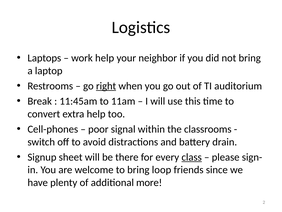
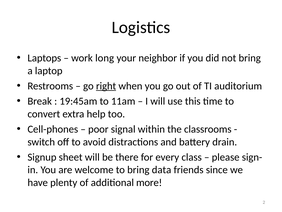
work help: help -> long (105, 58)
11:45am: 11:45am -> 19:45am (78, 101)
class underline: present -> none (192, 157)
loop: loop -> data (162, 169)
